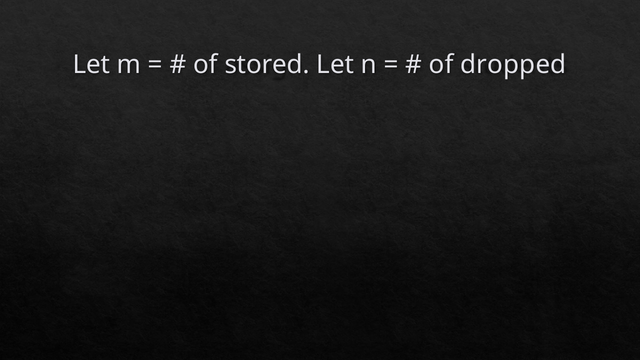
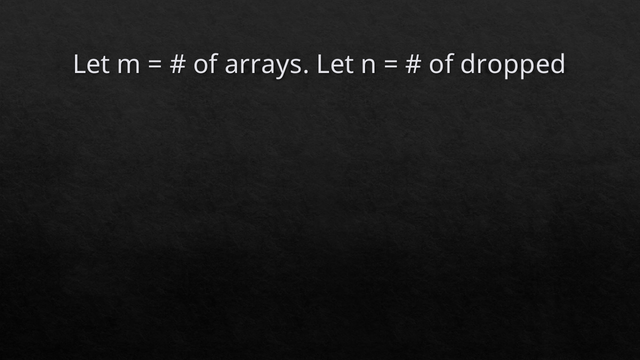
stored: stored -> arrays (267, 65)
